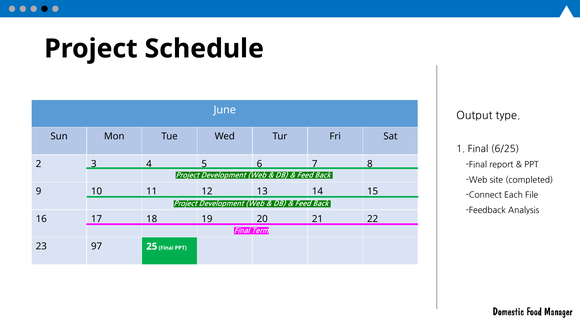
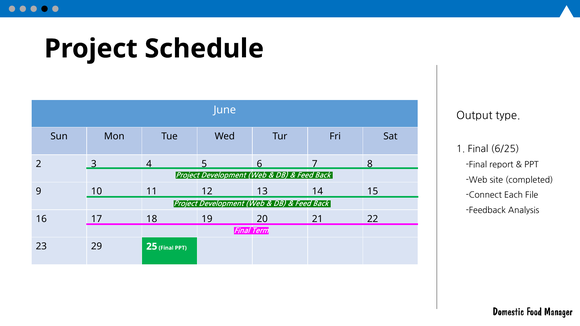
97: 97 -> 29 (97, 247)
